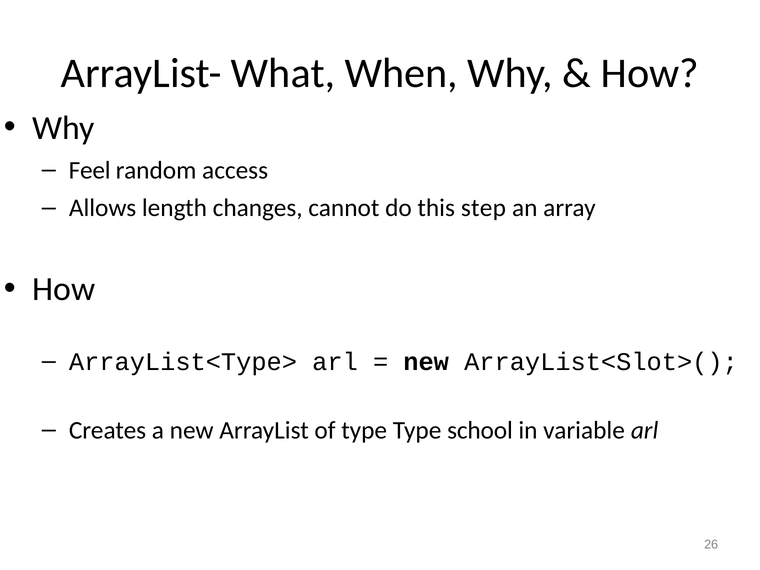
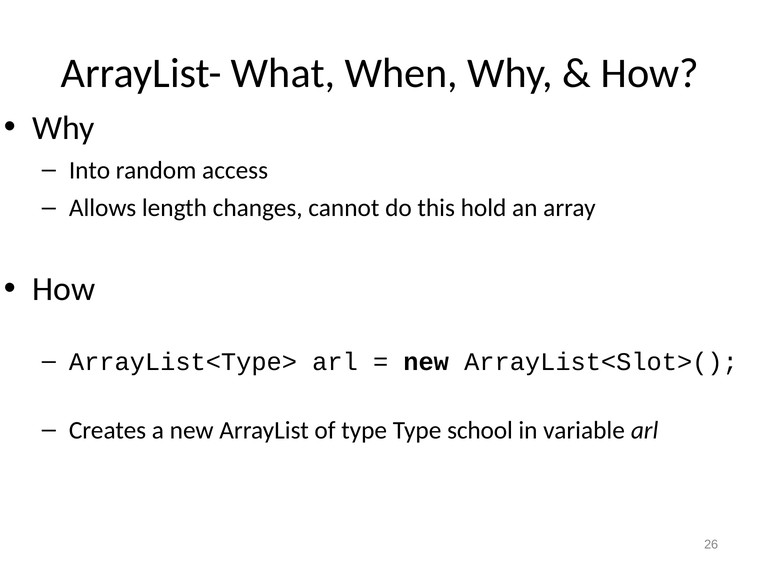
Feel: Feel -> Into (90, 170)
step: step -> hold (484, 208)
